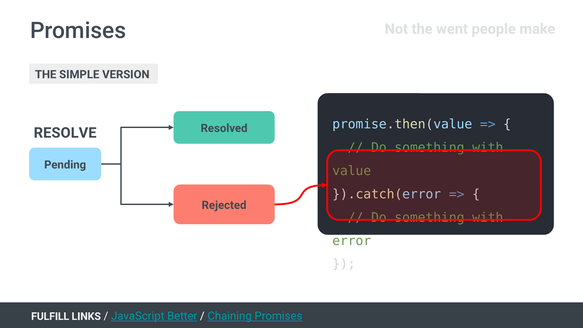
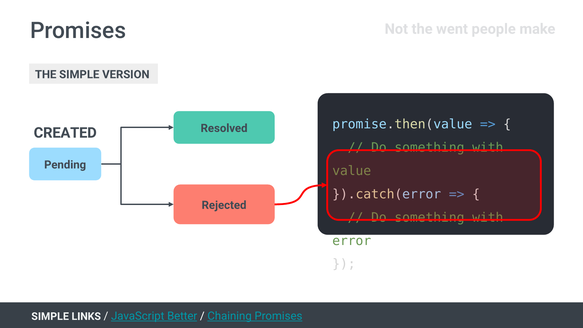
RESOLVE: RESOLVE -> CREATED (65, 133)
FULFILL: FULFILL -> SIMPLE (50, 316)
